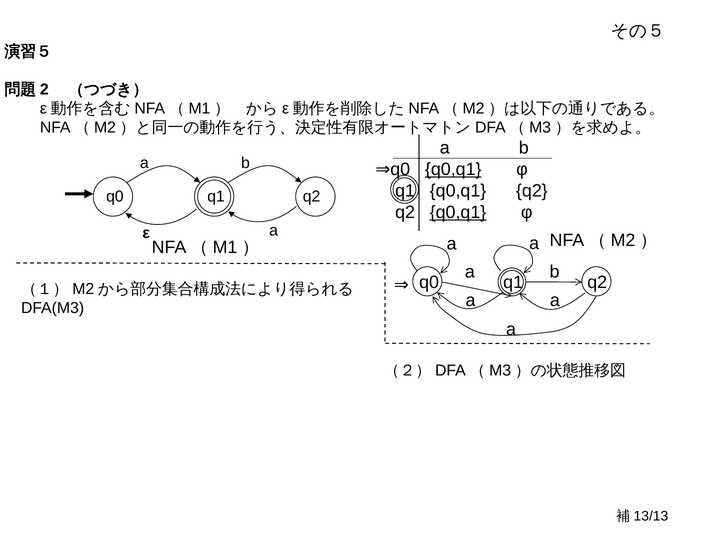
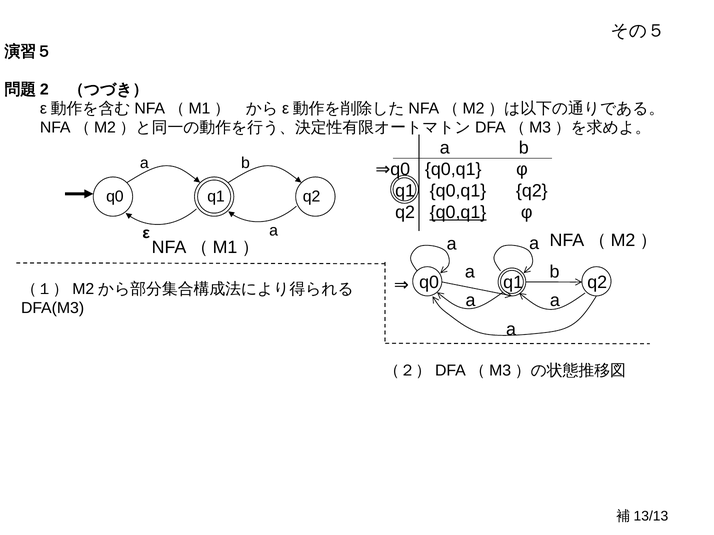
q0,q1 underline: present -> none (453, 170)
